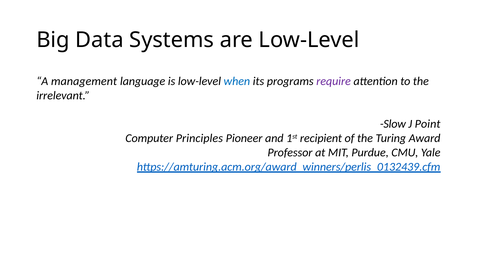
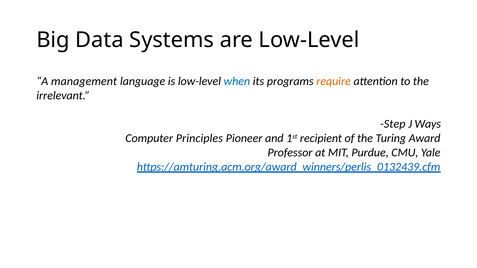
require colour: purple -> orange (334, 81)
Slow: Slow -> Step (393, 124)
Point: Point -> Ways (428, 124)
